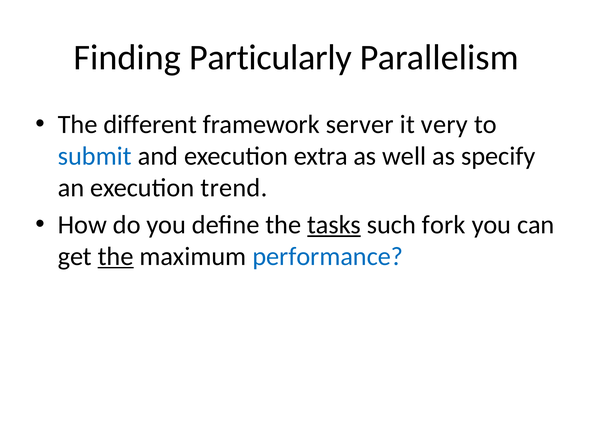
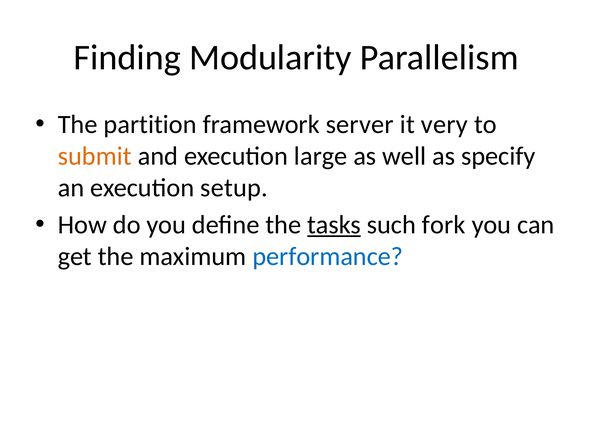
Particularly: Particularly -> Modularity (270, 57)
different: different -> partition (150, 124)
submit colour: blue -> orange (95, 156)
extra: extra -> large (321, 156)
trend: trend -> setup (234, 188)
the underline: present -> none (116, 256)
